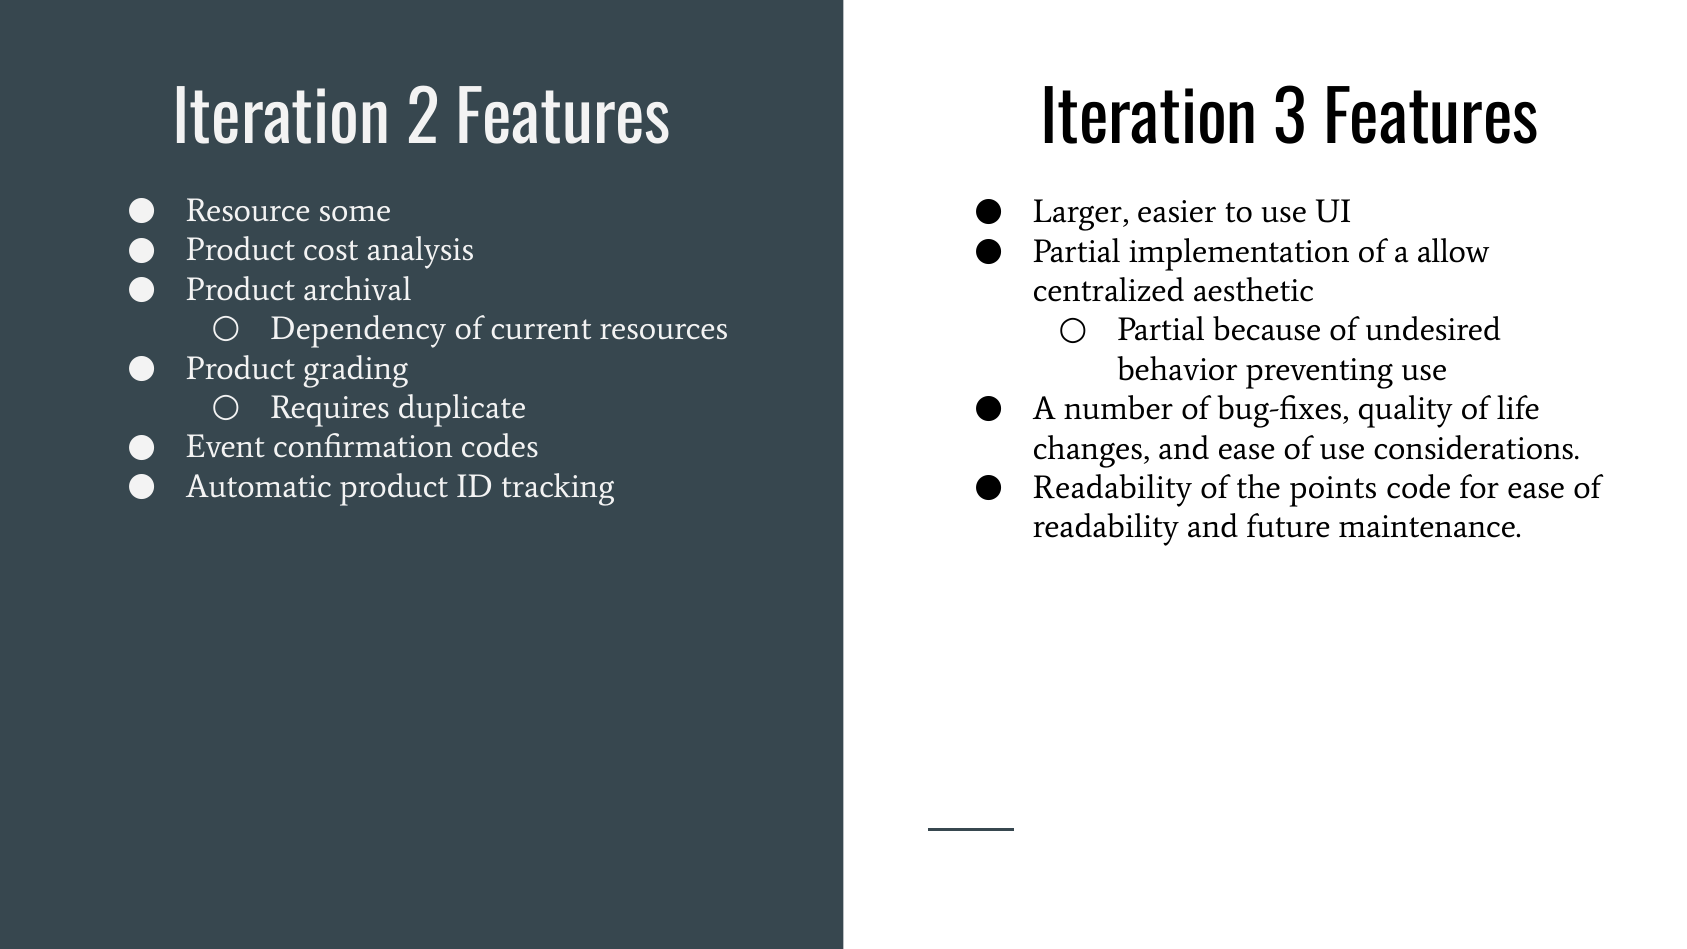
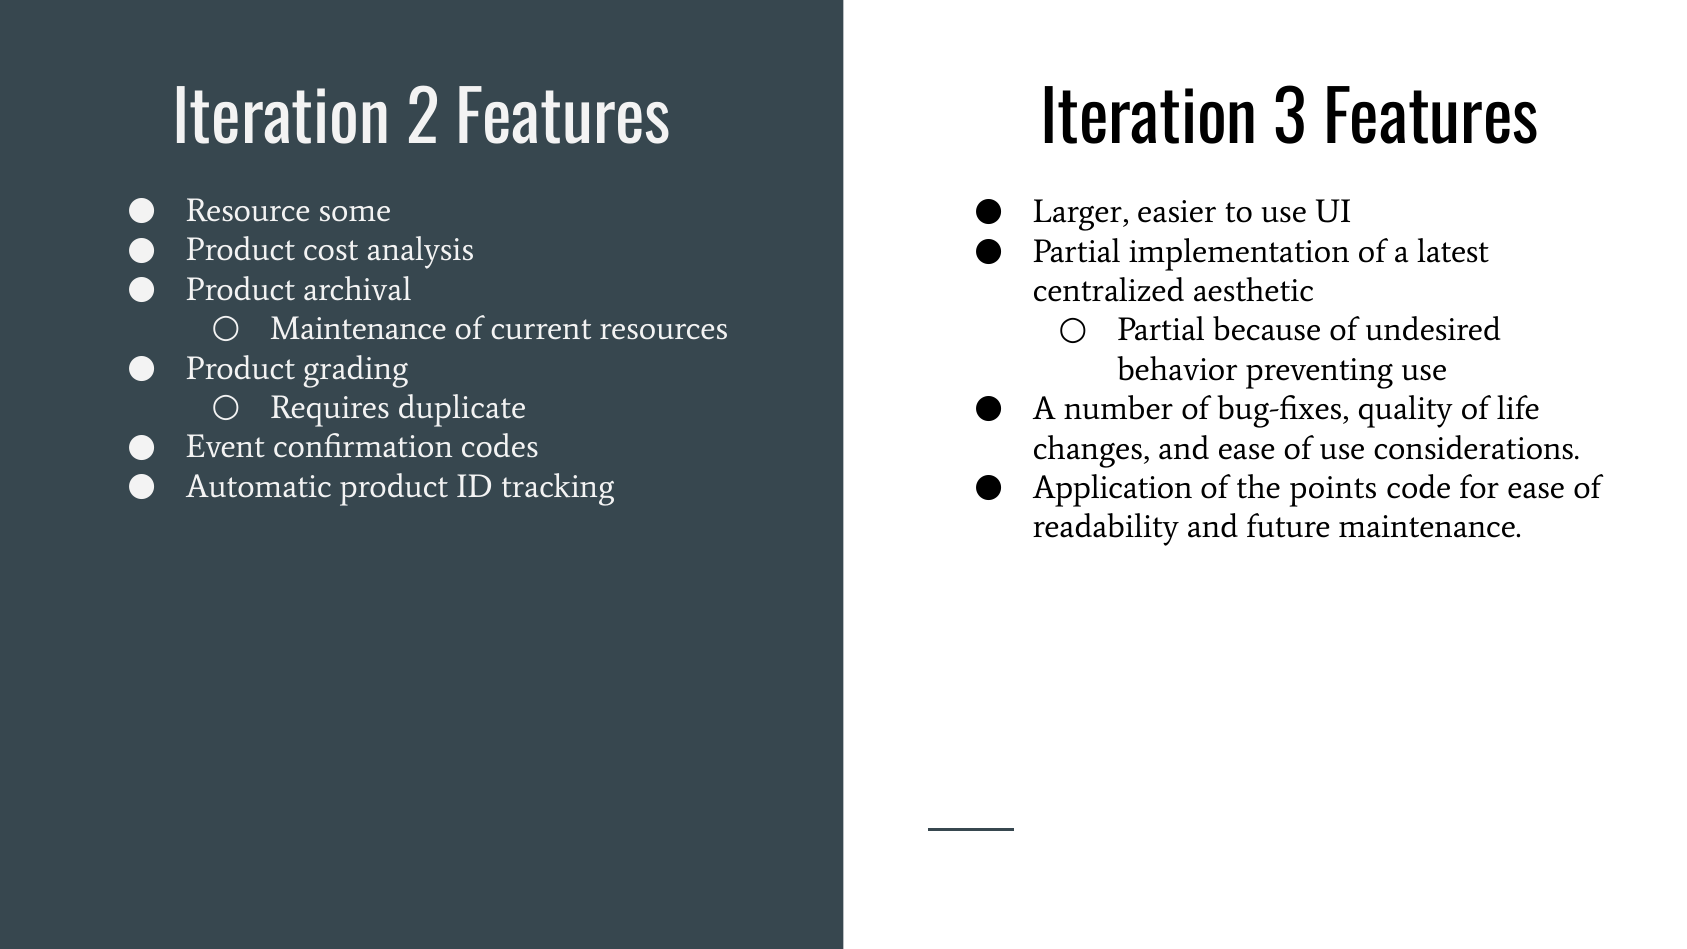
allow: allow -> latest (1453, 251)
Dependency: Dependency -> Maintenance (358, 329)
Readability: Readability -> Application (1113, 488)
